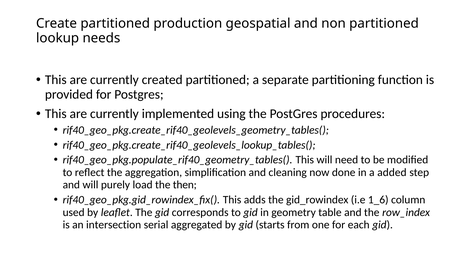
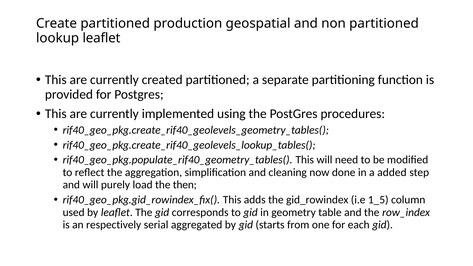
lookup needs: needs -> leaflet (101, 38)
1_6: 1_6 -> 1_5 (378, 200)
intersection: intersection -> respectively (114, 225)
